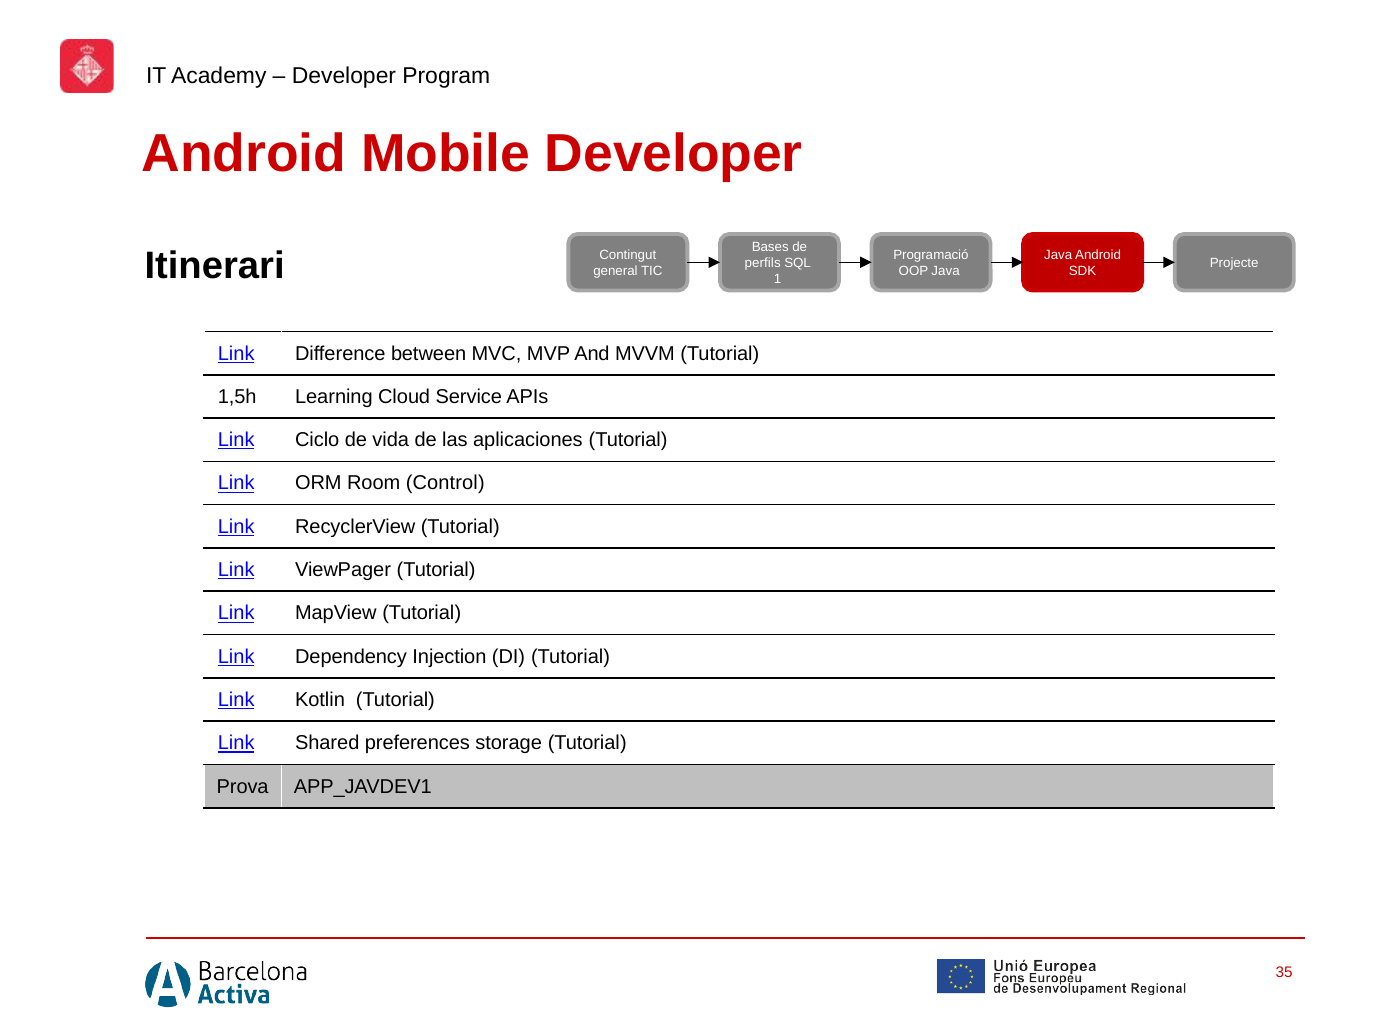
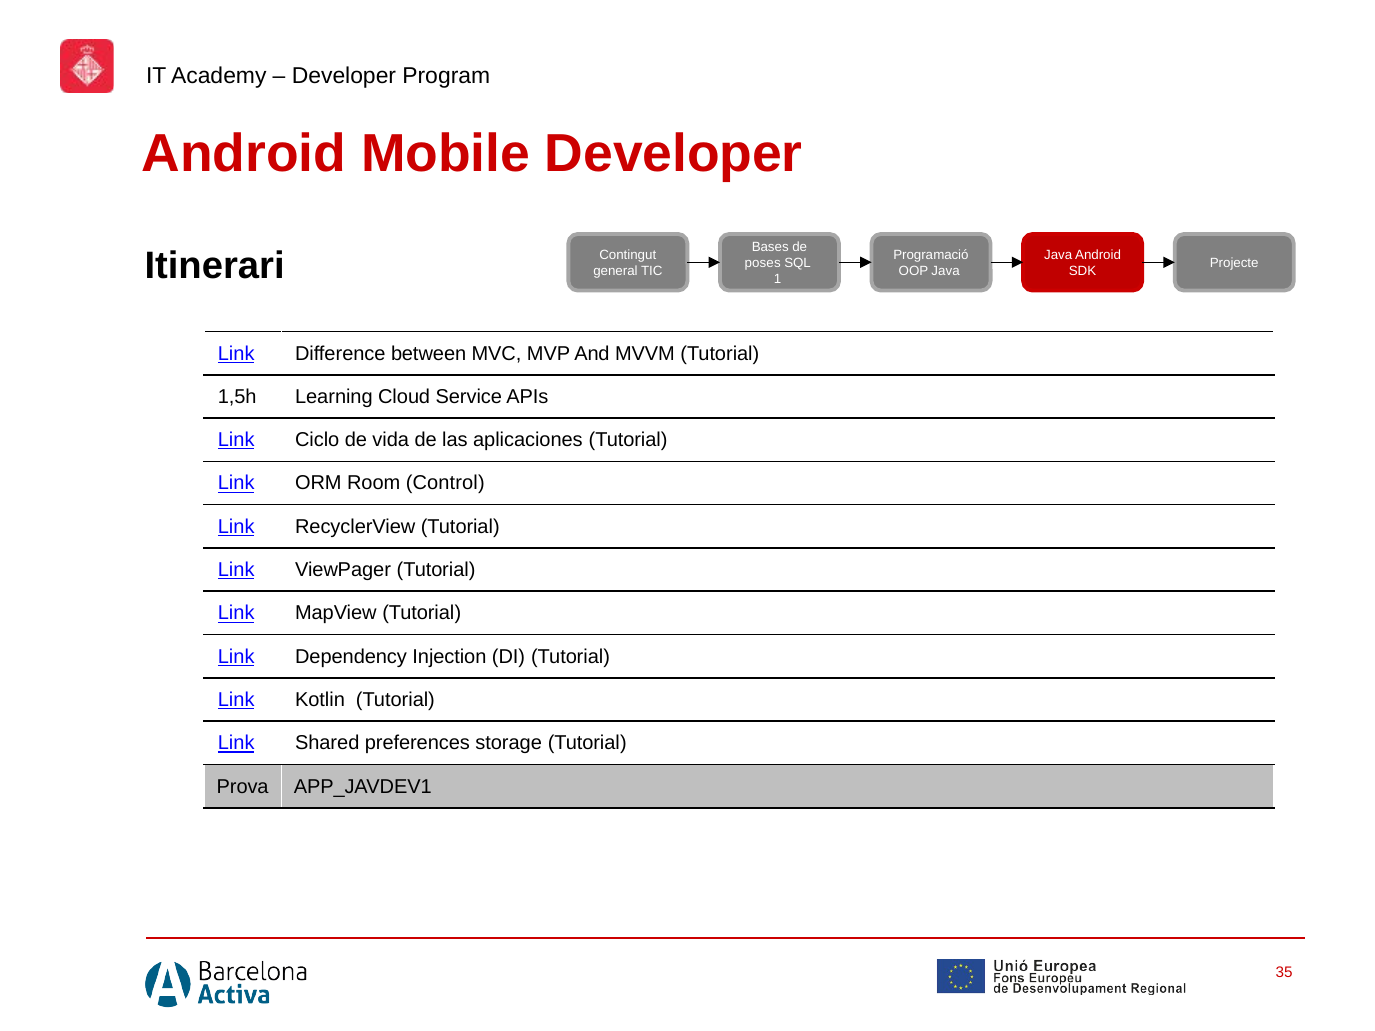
perfils: perfils -> poses (763, 263)
